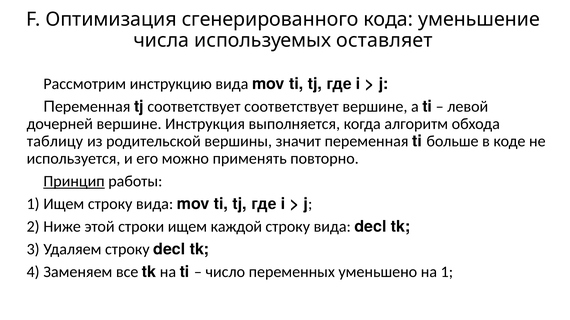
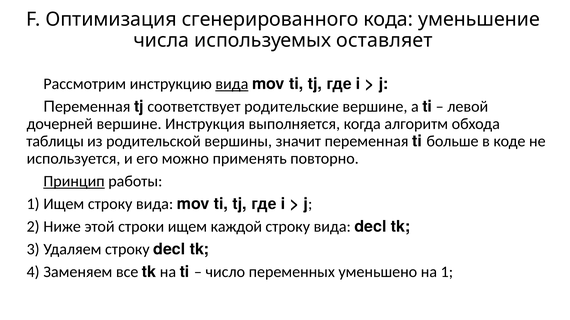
вида underline: none -> present (232, 84)
соответствует соответствует: соответствует -> родительские (292, 107)
таблицу: таблицу -> таблицы (55, 142)
